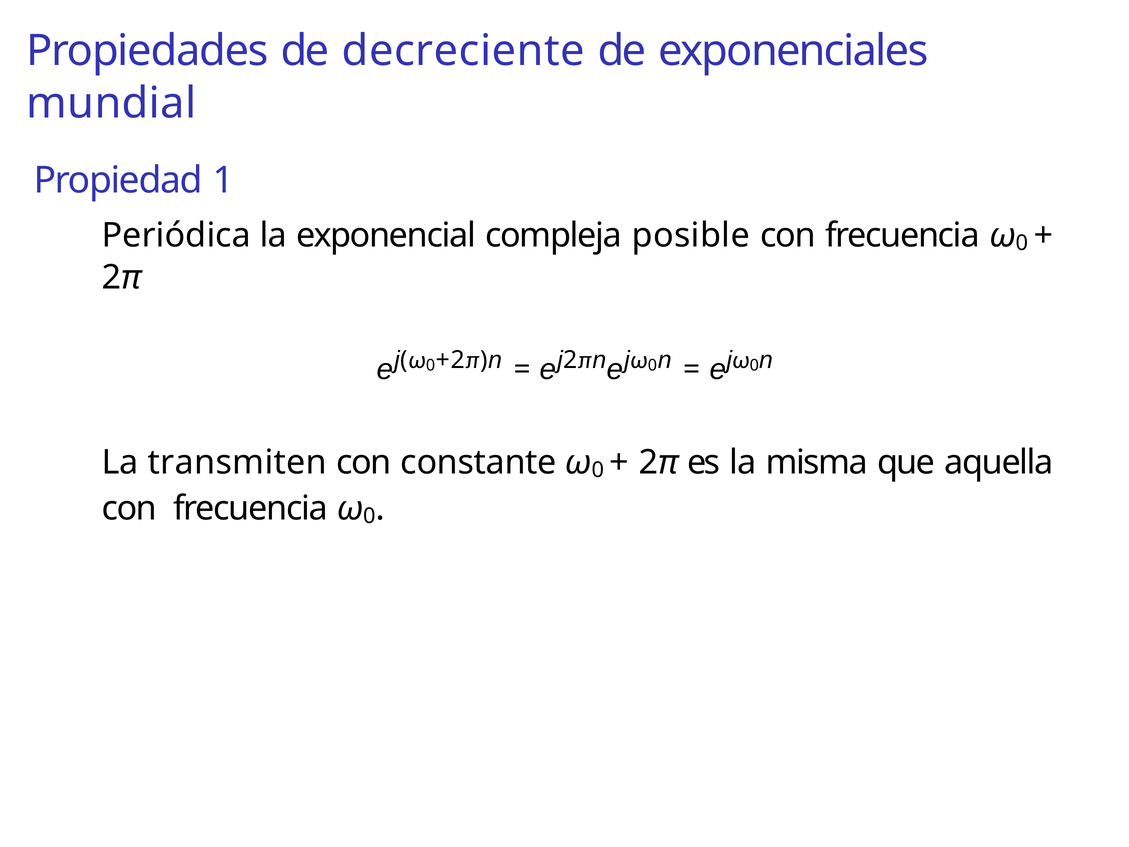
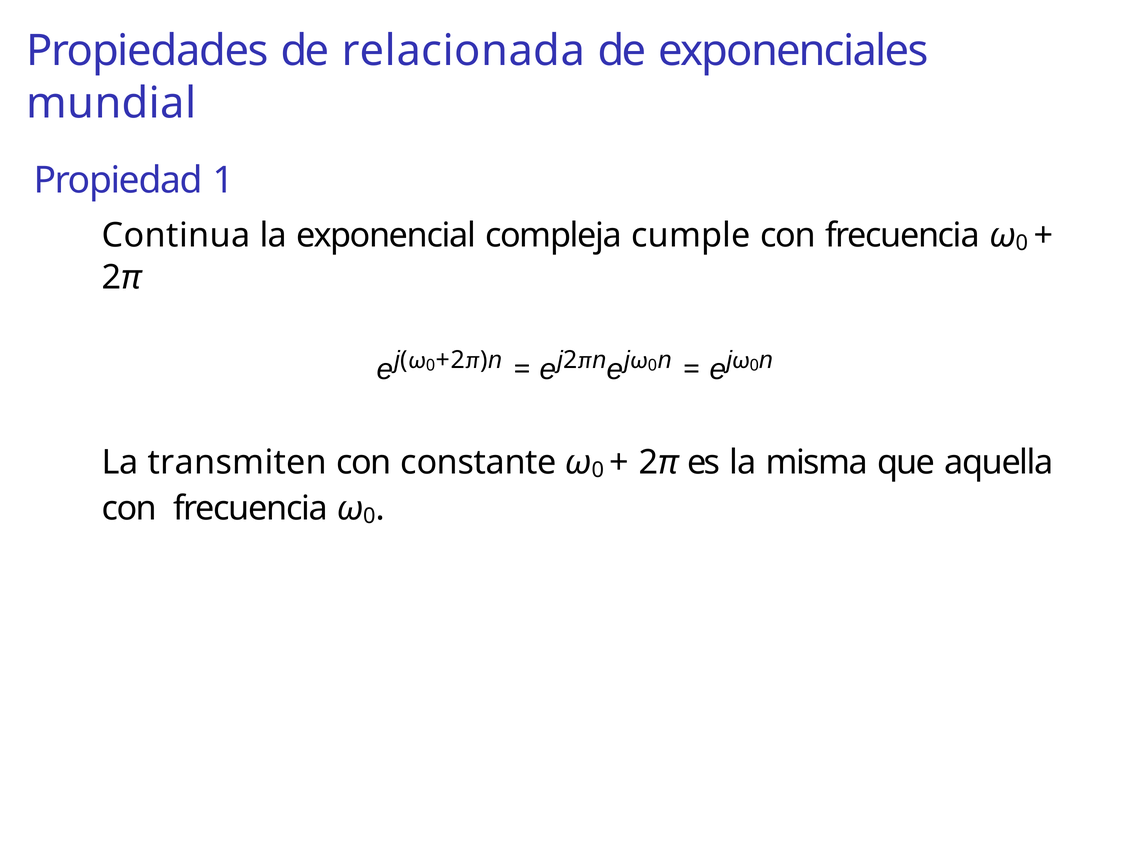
decreciente: decreciente -> relacionada (463, 51)
Periódica: Periódica -> Continua (176, 235)
posible: posible -> cumple (691, 235)
